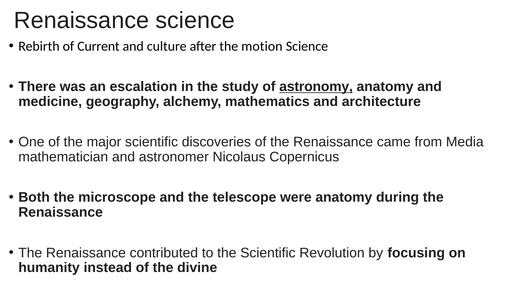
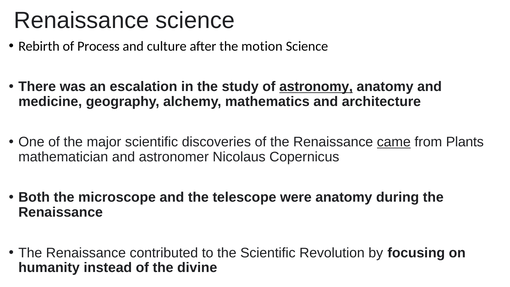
Current: Current -> Process (98, 46)
came underline: none -> present (394, 142)
Media: Media -> Plants (465, 142)
